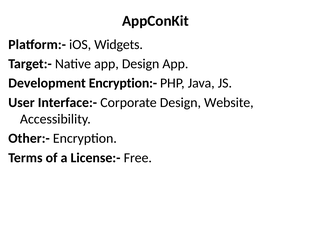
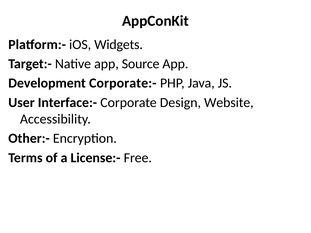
app Design: Design -> Source (141, 64)
Encryption:-: Encryption:- -> Corporate:- (123, 83)
